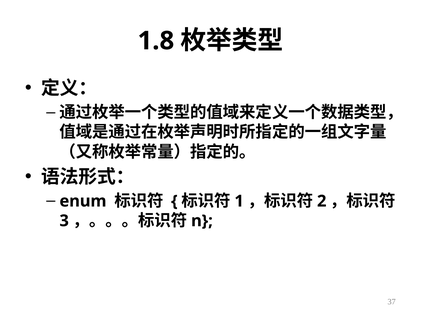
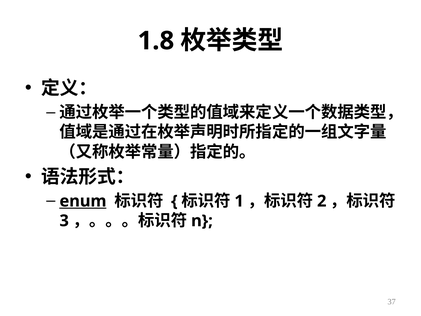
enum underline: none -> present (83, 201)
